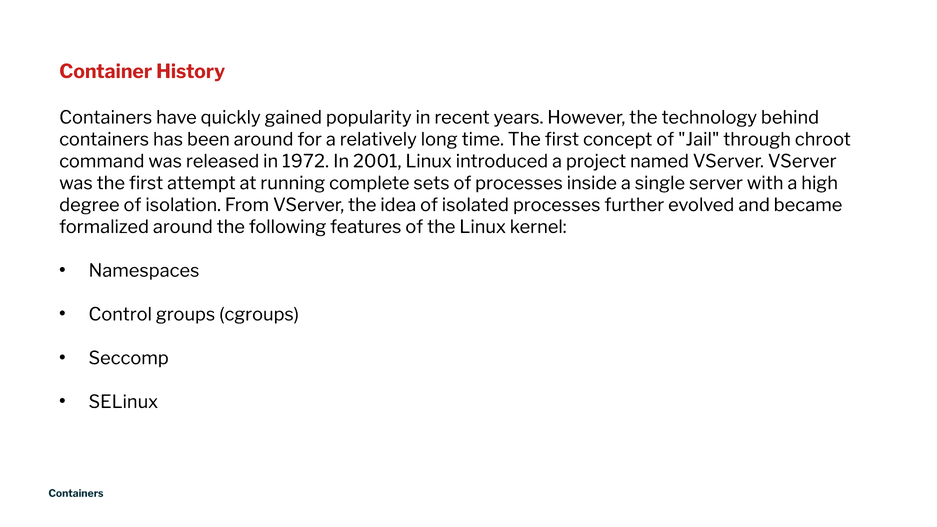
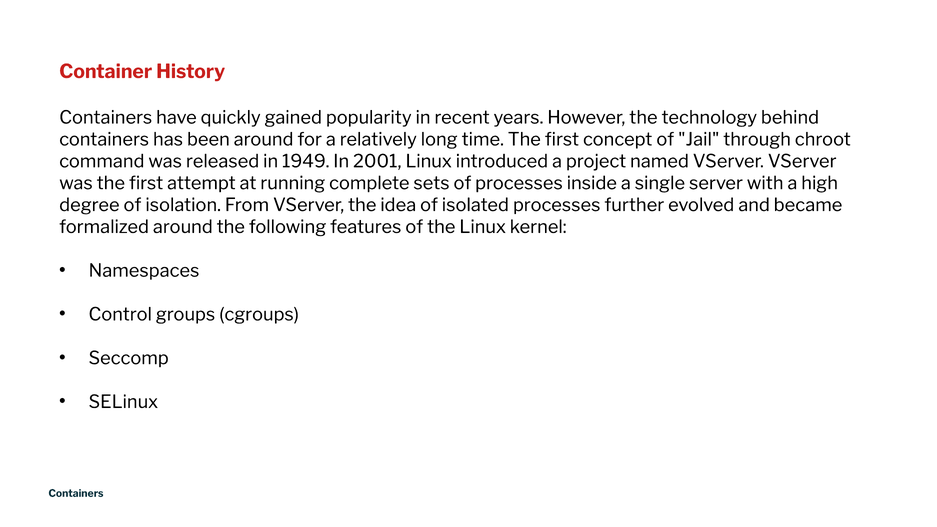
1972: 1972 -> 1949 (306, 161)
